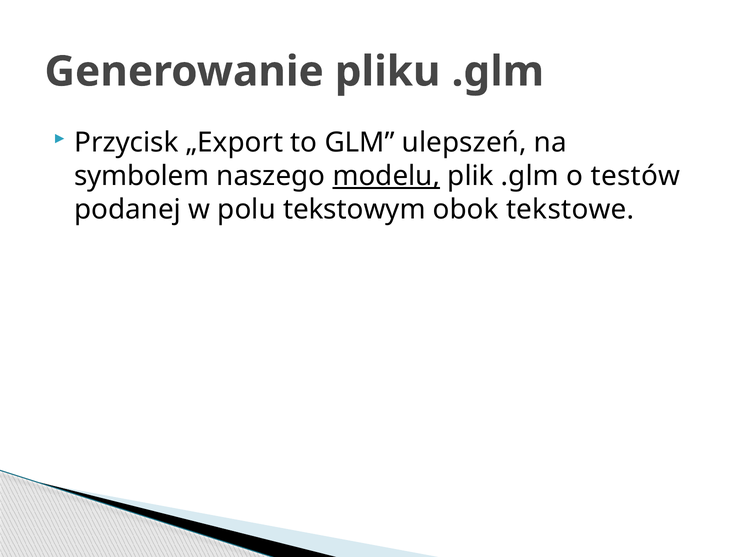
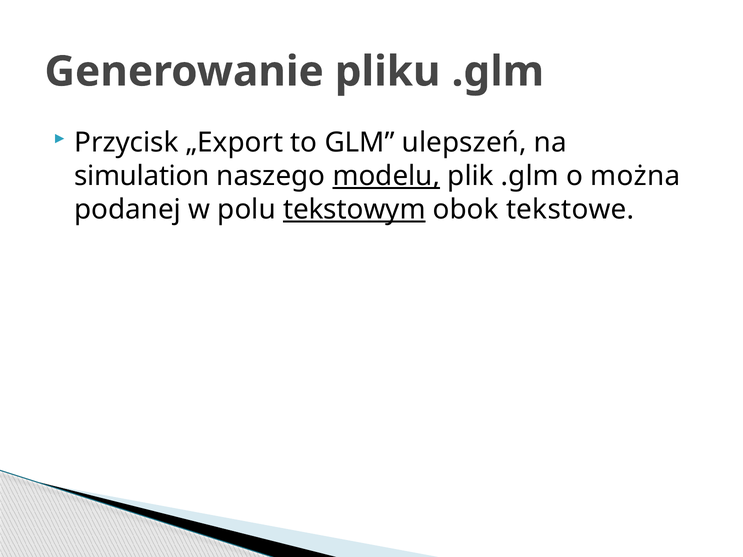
symbolem: symbolem -> simulation (142, 176)
testów: testów -> można (635, 176)
tekstowym underline: none -> present (354, 210)
